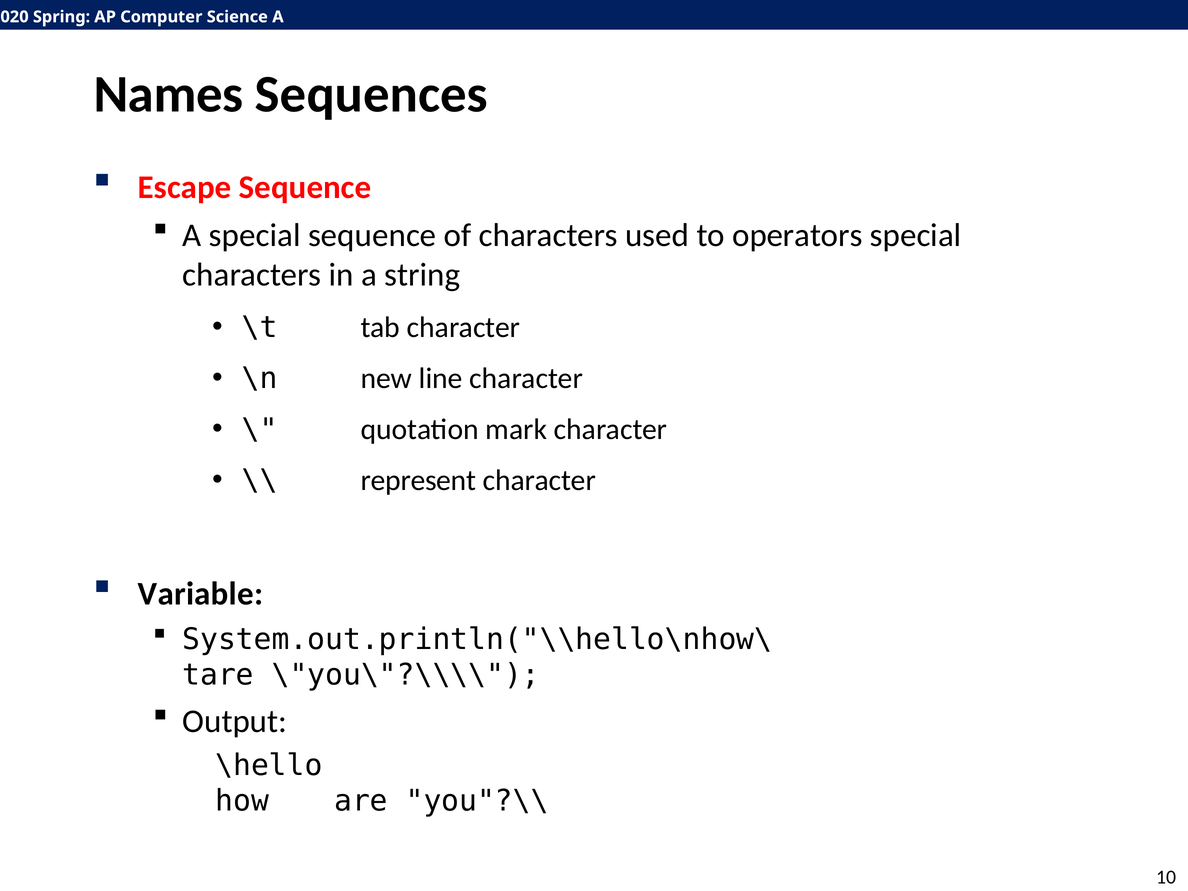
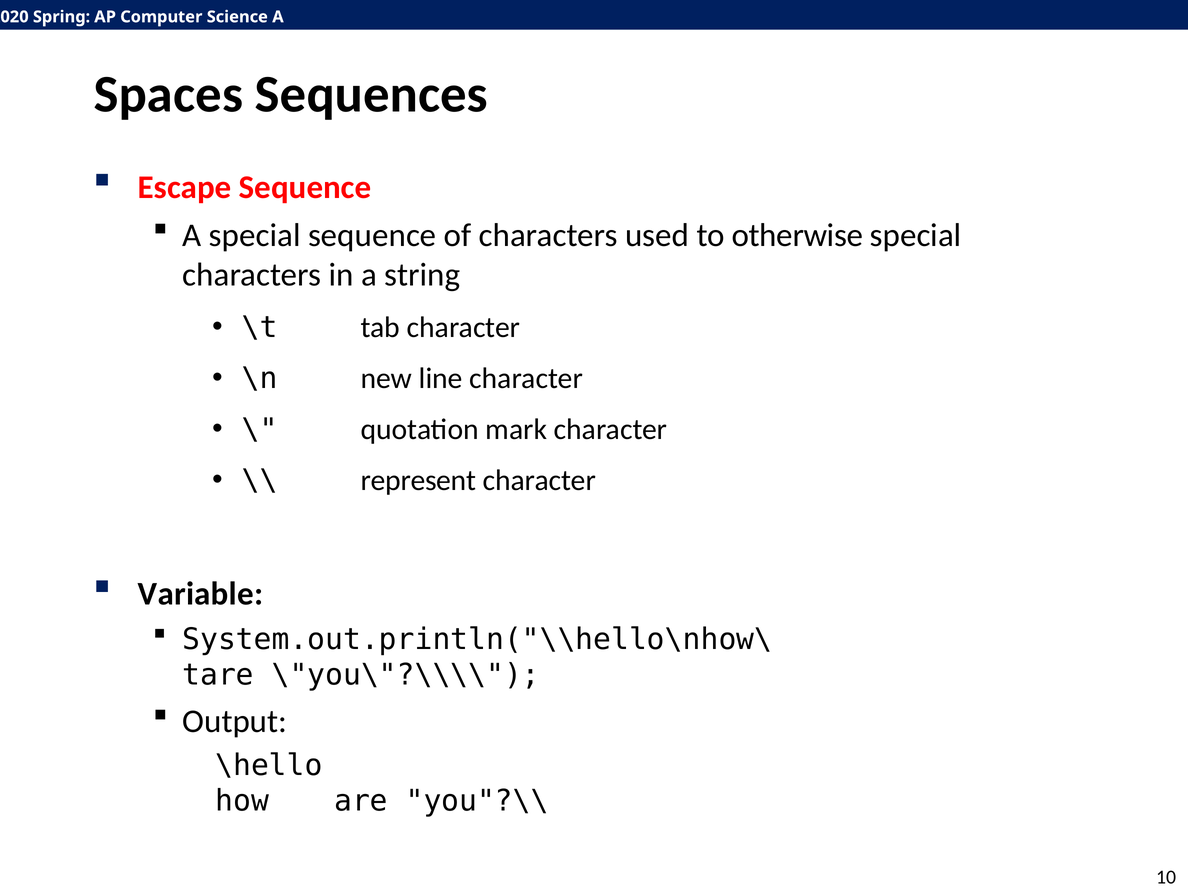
Names: Names -> Spaces (168, 94)
operators: operators -> otherwise (797, 235)
